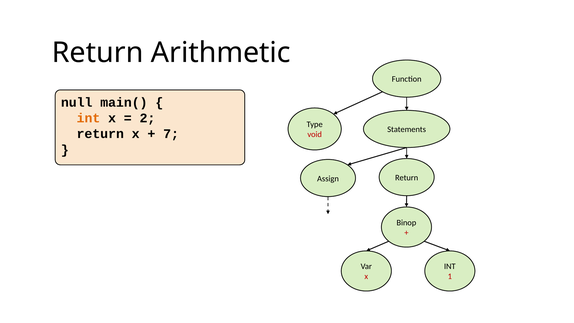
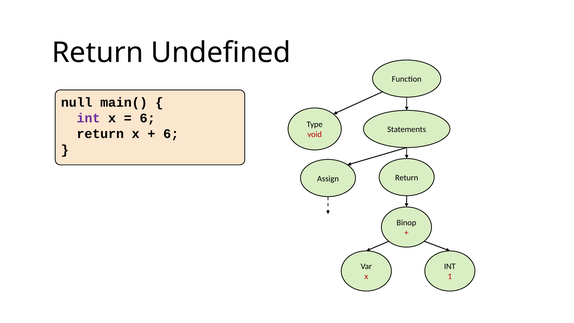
Arithmetic: Arithmetic -> Undefined (221, 53)
int colour: orange -> purple (88, 118)
2: 2 -> 6 (147, 118)
7: 7 -> 6 (171, 134)
